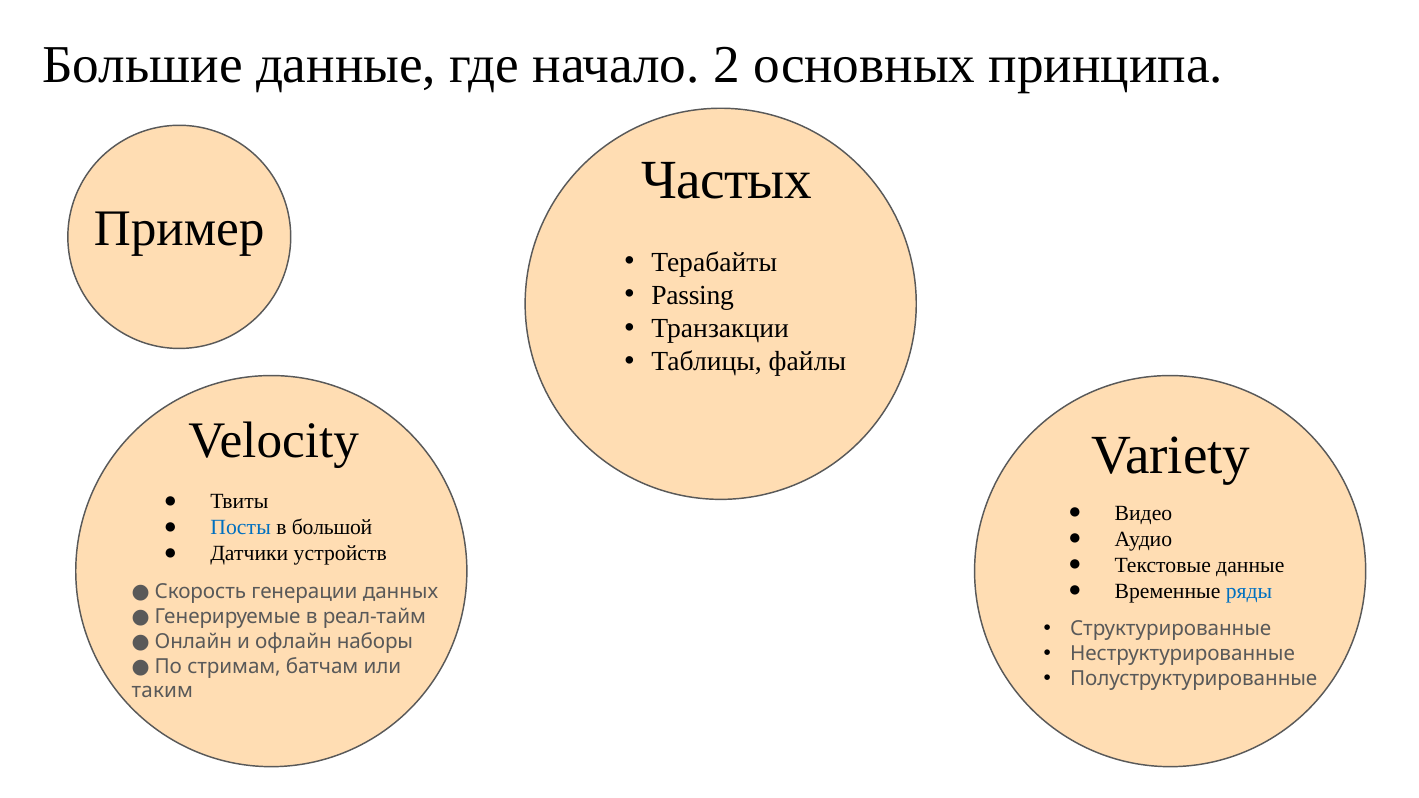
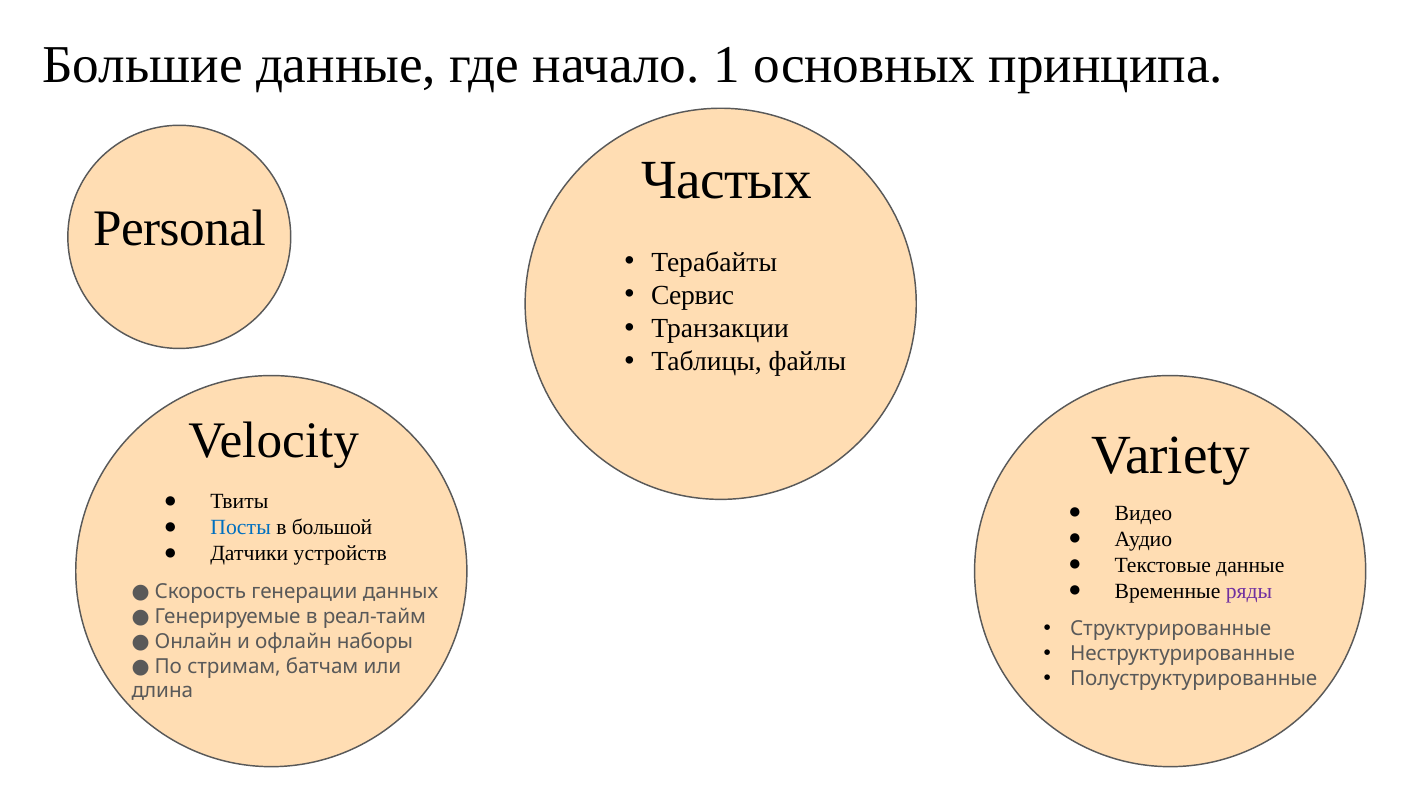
2: 2 -> 1 (726, 65)
Пример: Пример -> Personal (179, 229)
Passing: Passing -> Сервис (693, 295)
ряды colour: blue -> purple (1249, 591)
таким: таким -> длина (162, 691)
